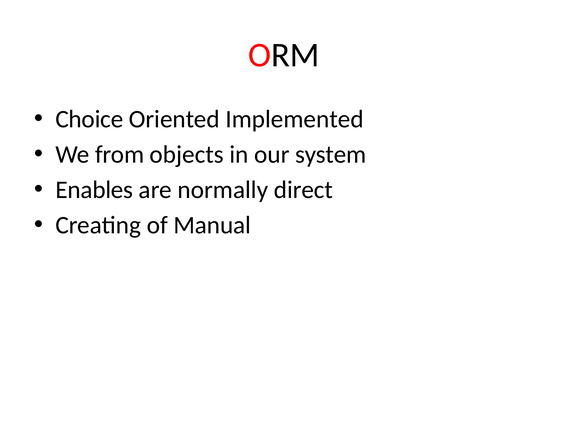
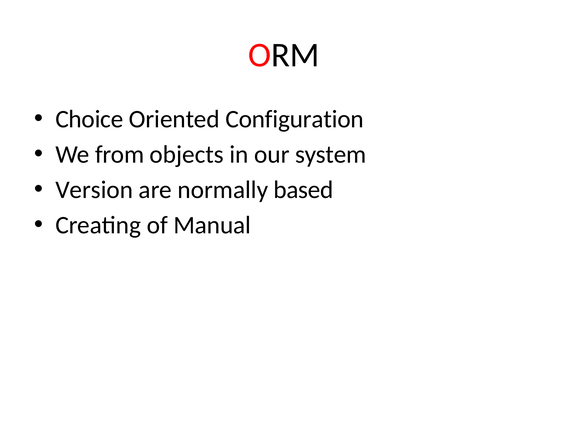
Implemented: Implemented -> Configuration (295, 119)
Enables: Enables -> Version (94, 190)
direct: direct -> based (303, 190)
